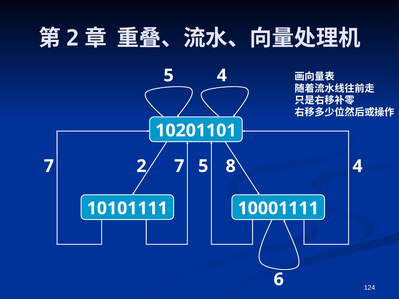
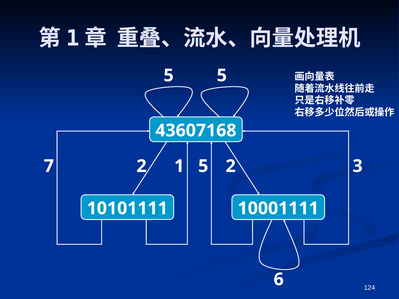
2: 2 -> 1 (73, 38)
4: 4 -> 5 (222, 76)
10201101: 10201101 -> 43607168 (196, 131)
2 7: 7 -> 1 (179, 166)
7 8: 8 -> 2 (231, 166)
4: 4 -> 3 (358, 166)
